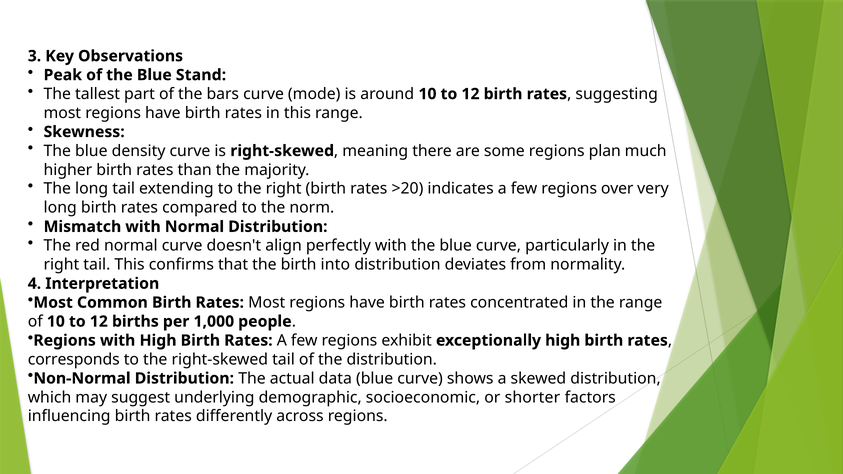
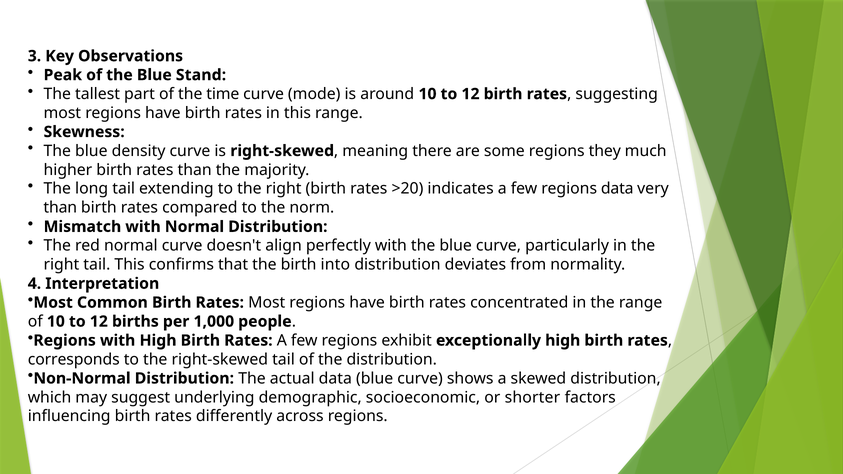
bars: bars -> time (223, 94)
plan: plan -> they (605, 151)
regions over: over -> data (617, 189)
long: long -> than (60, 208)
